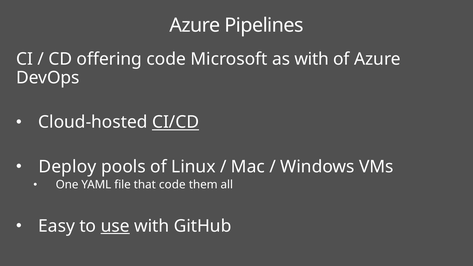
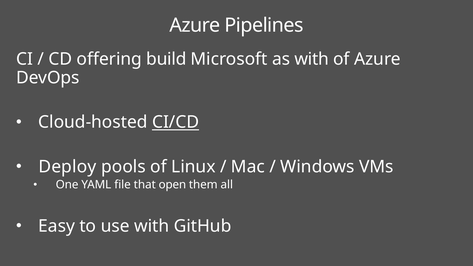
offering code: code -> build (166, 59)
that code: code -> open (172, 185)
use underline: present -> none (115, 226)
